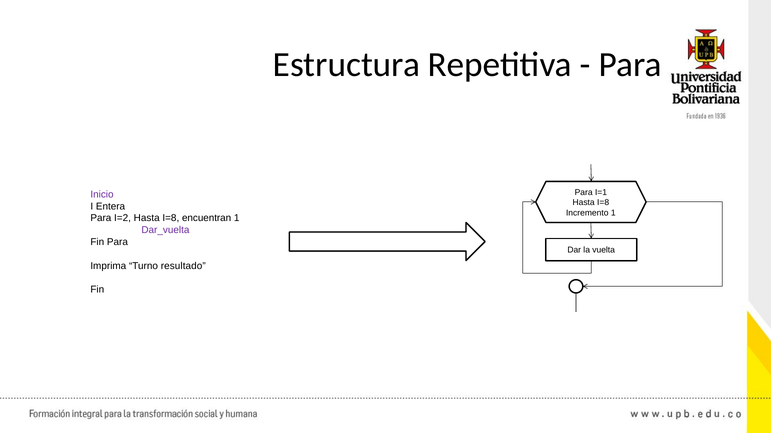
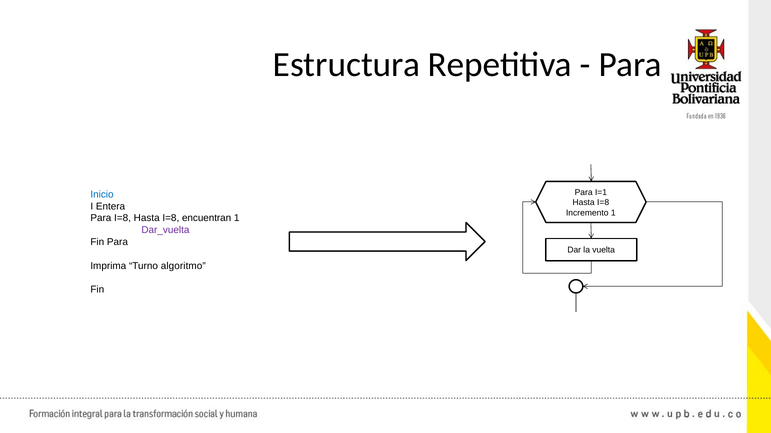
Inicio colour: purple -> blue (102, 195)
Para I=2: I=2 -> I=8 (123, 219)
resultado: resultado -> algoritmo (183, 266)
